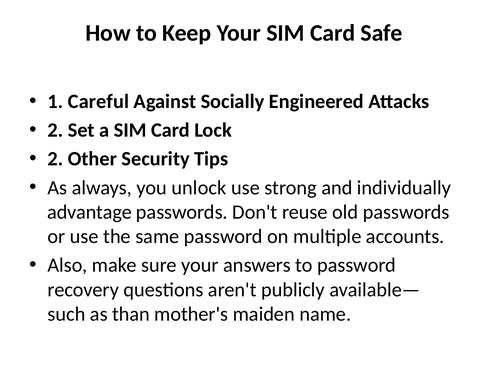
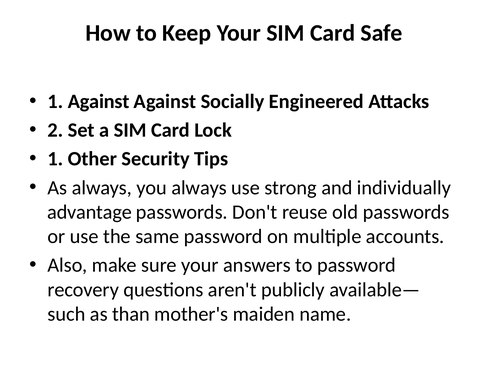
1 Careful: Careful -> Against (99, 101)
2: 2 -> 1 (55, 159)
you unlock: unlock -> always (199, 188)
